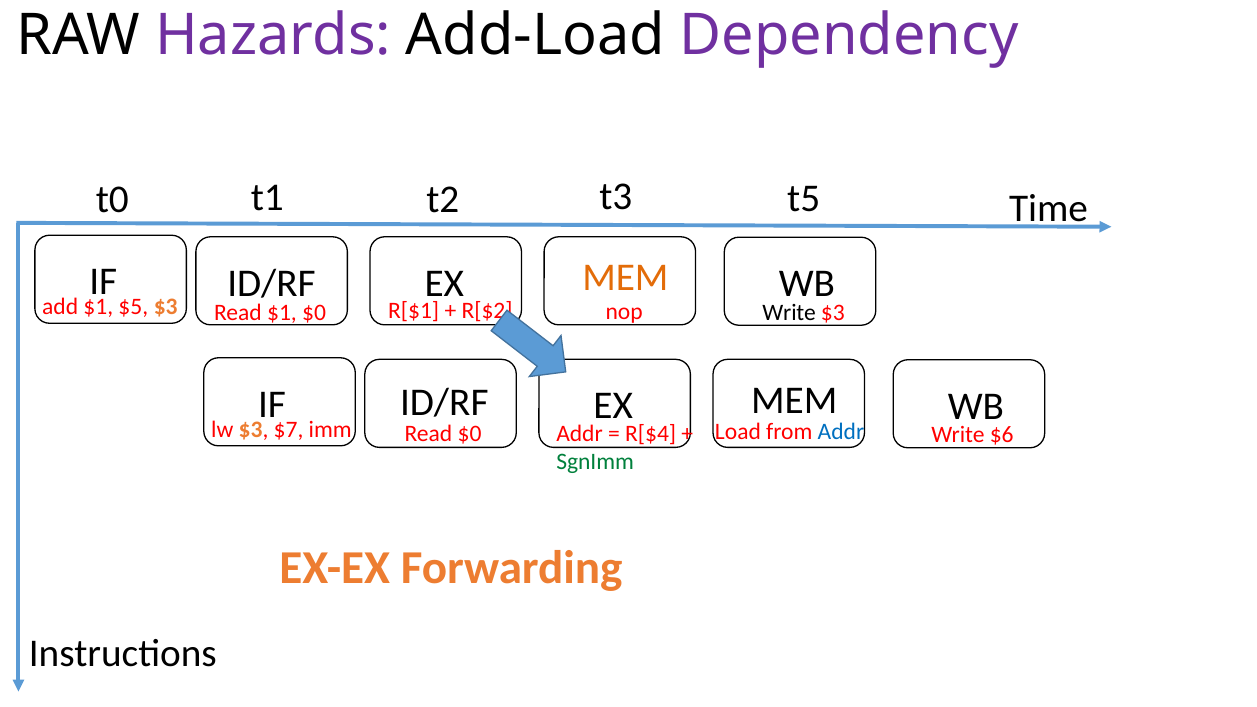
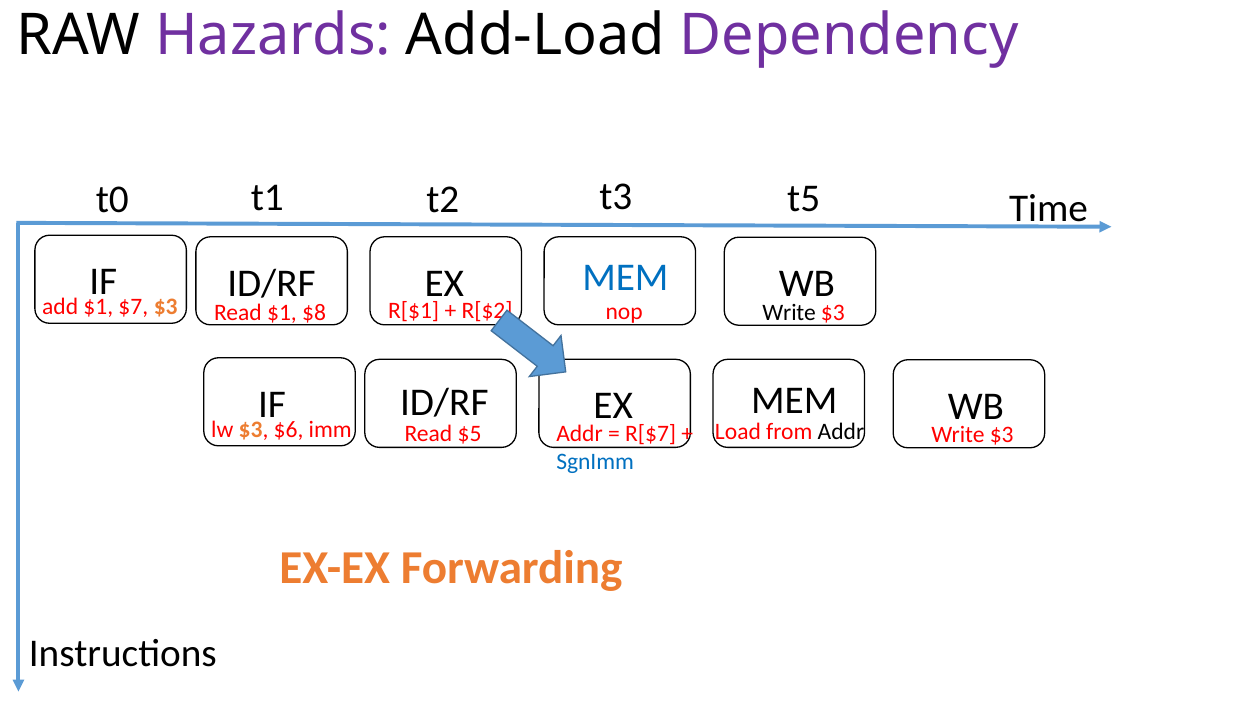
MEM colour: orange -> blue (625, 278)
$5: $5 -> $7 (133, 307)
$1 $0: $0 -> $8 (314, 313)
$7: $7 -> $6 (289, 430)
Read $0: $0 -> $5 (470, 434)
R[$4: R[$4 -> R[$7 (651, 433)
Addr colour: blue -> black (841, 432)
$6: $6 -> $3 (1002, 435)
SgnImm colour: green -> blue (595, 462)
